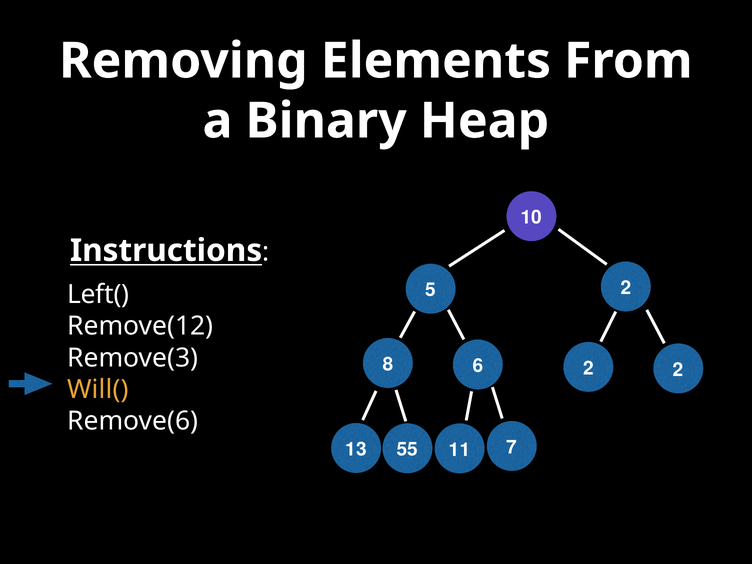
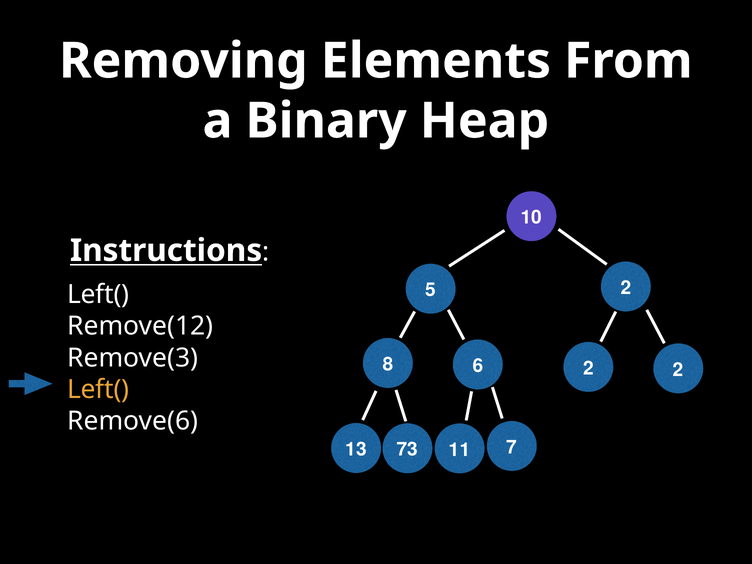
Will(: Will( -> Left( (98, 390)
55: 55 -> 73 (407, 450)
